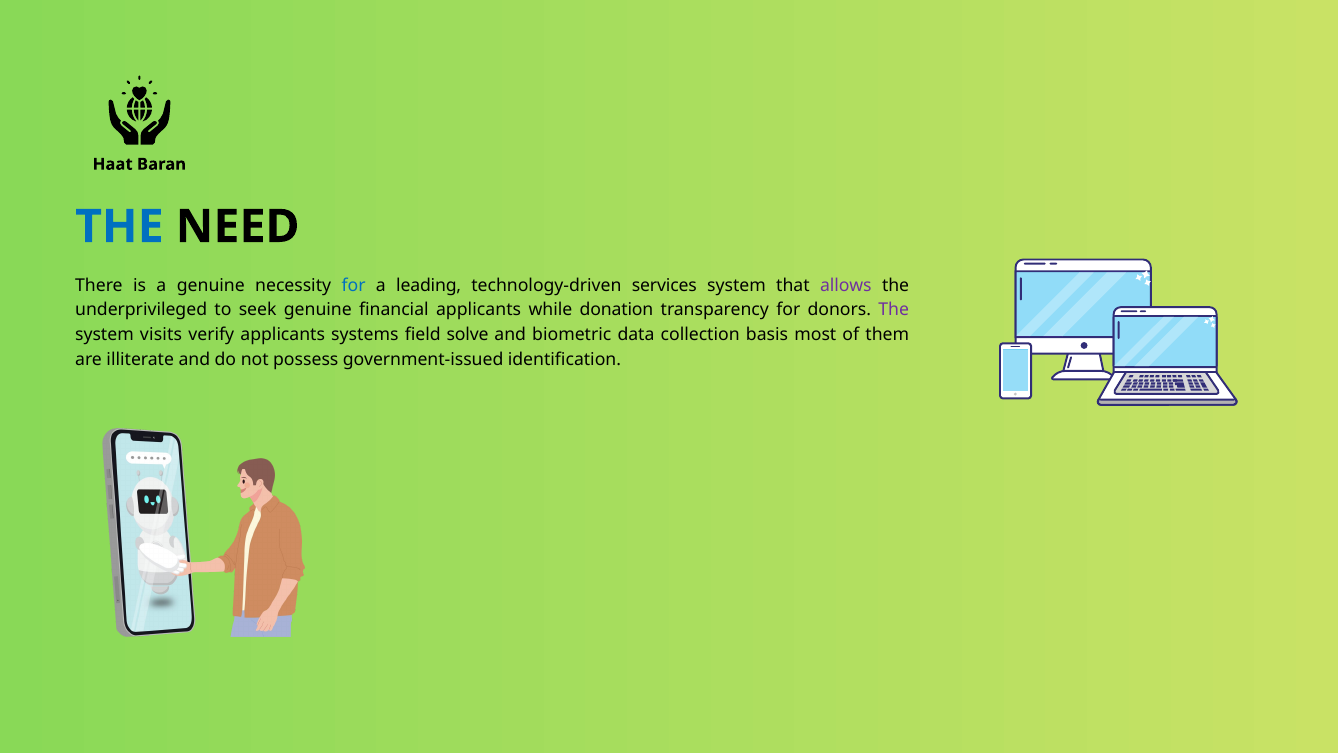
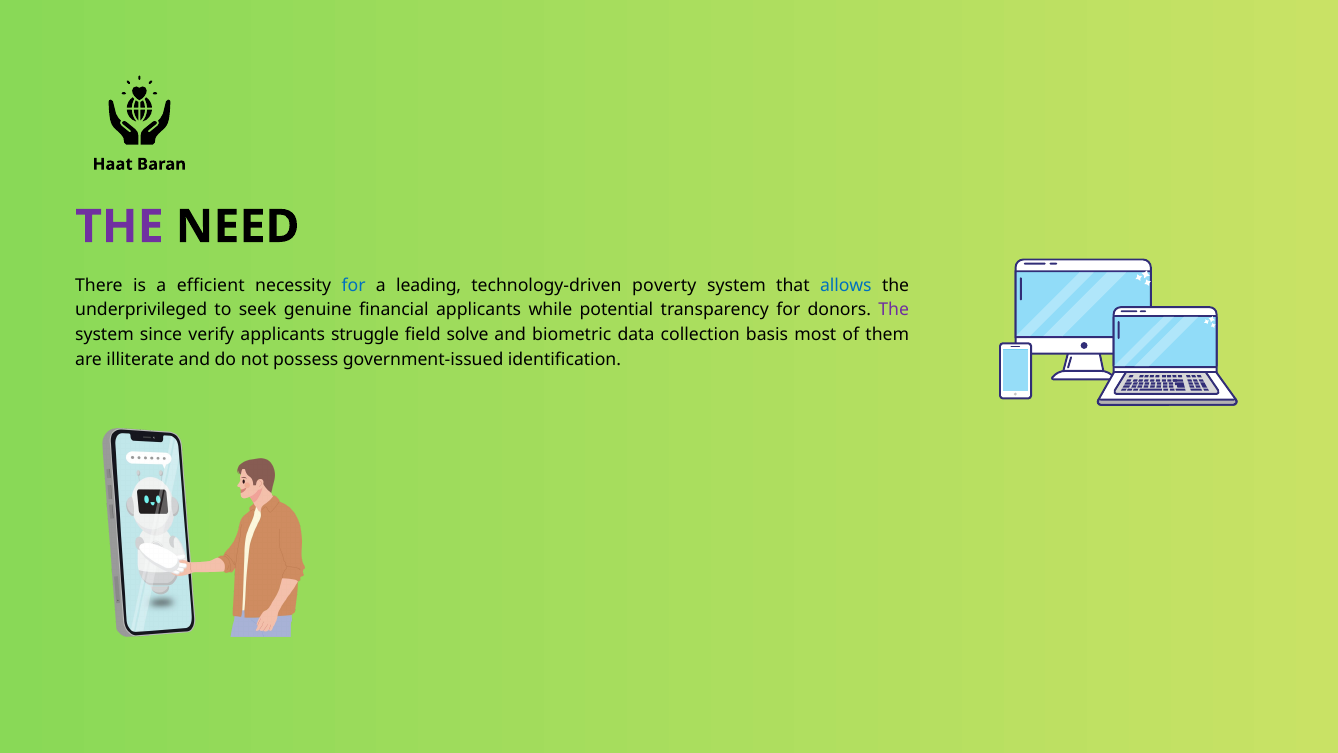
THE colour: blue -> purple (119, 227)
a genuine: genuine -> efficient (211, 285)
services: services -> poverty (664, 285)
allows colour: purple -> blue (846, 285)
donation: donation -> potential (616, 310)
visits: visits -> since (161, 334)
systems: systems -> struggle (365, 334)
